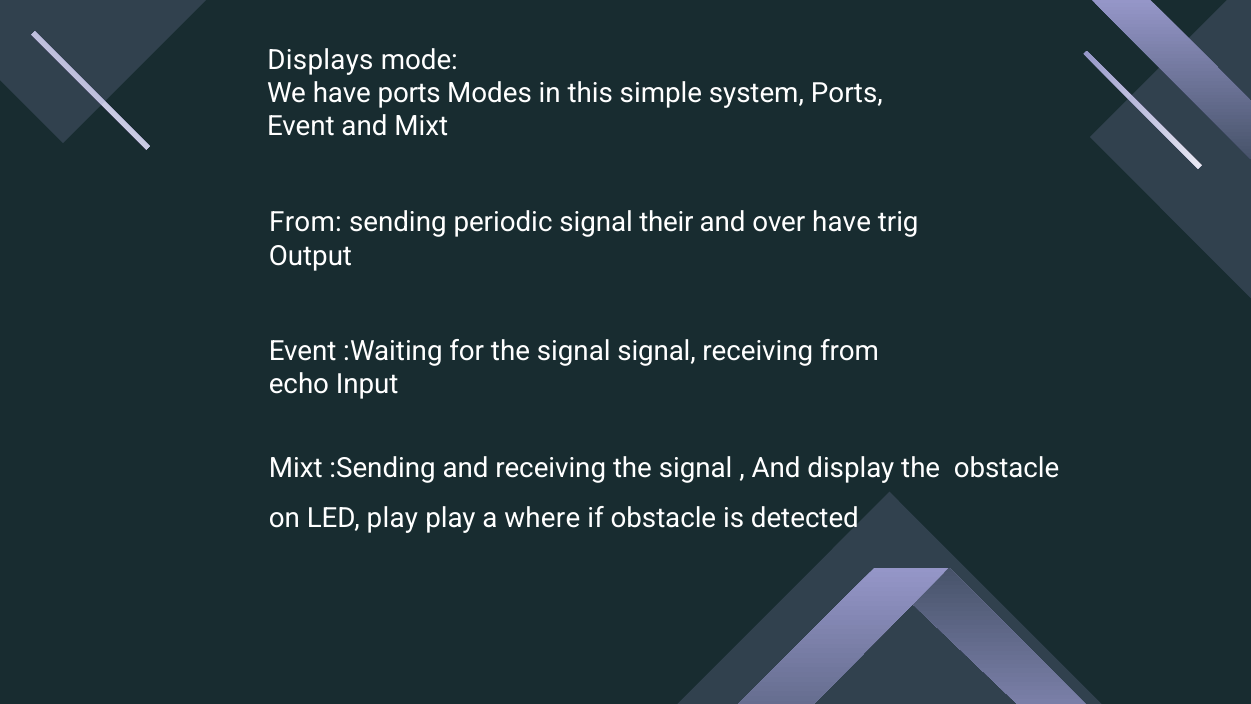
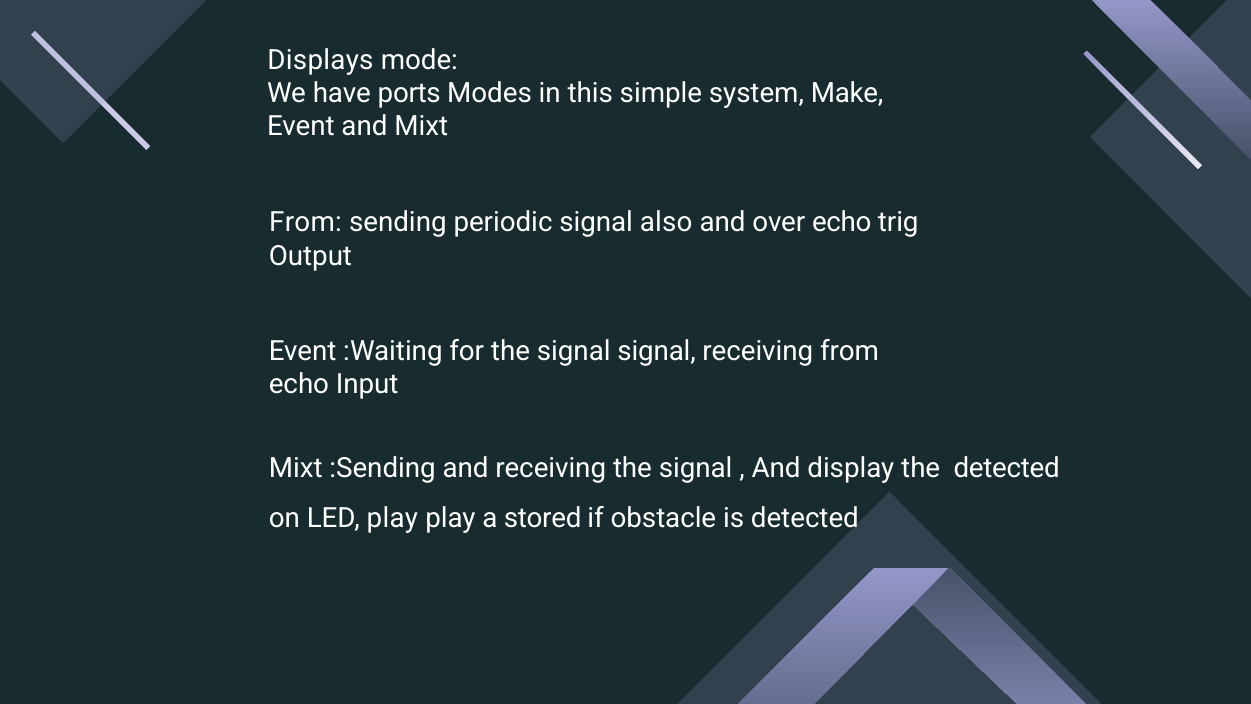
system Ports: Ports -> Make (847, 93)
their: their -> also (666, 222)
over have: have -> echo (842, 222)
the obstacle: obstacle -> detected (1007, 468)
where: where -> stored (543, 518)
